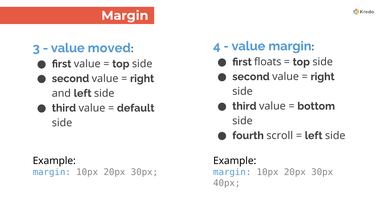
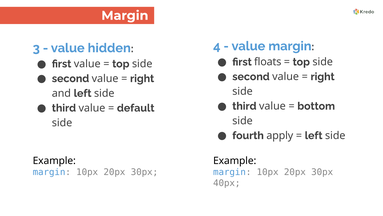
moved: moved -> hidden (109, 48)
scroll: scroll -> apply (280, 135)
